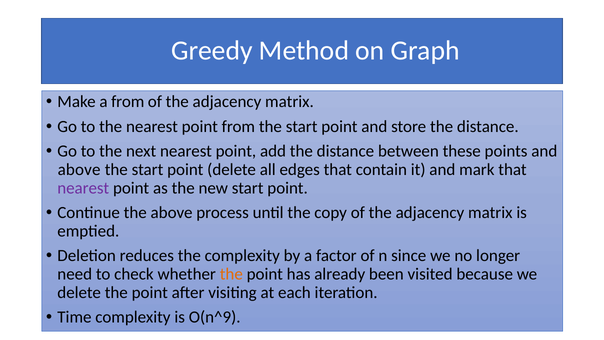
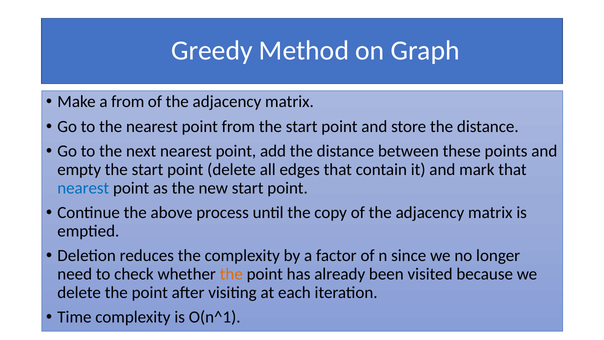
above: above -> empty (79, 169)
nearest colour: purple -> blue (83, 188)
O(n^9: O(n^9 -> O(n^1 (215, 317)
